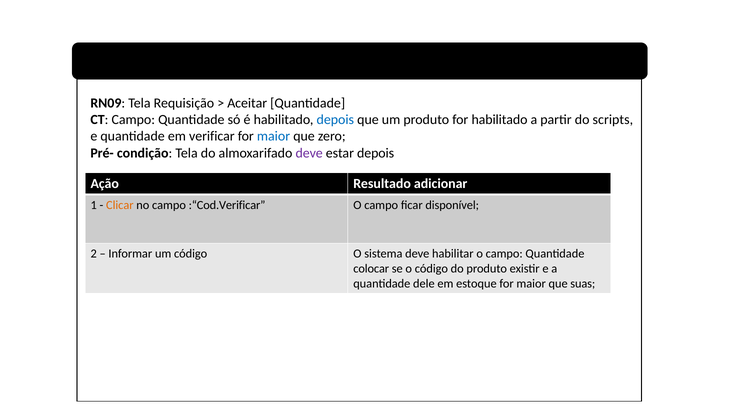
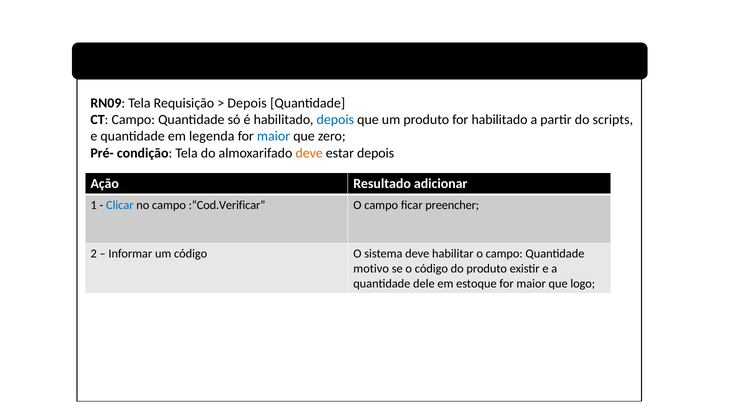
Aceitar: Aceitar -> Depois (247, 103)
verificar: verificar -> legenda (212, 136)
deve colour: purple -> orange (309, 153)
Clicar colour: orange -> blue (120, 205)
disponível: disponível -> preencher (452, 205)
colocar: colocar -> motivo (371, 269)
suas: suas -> logo (583, 284)
